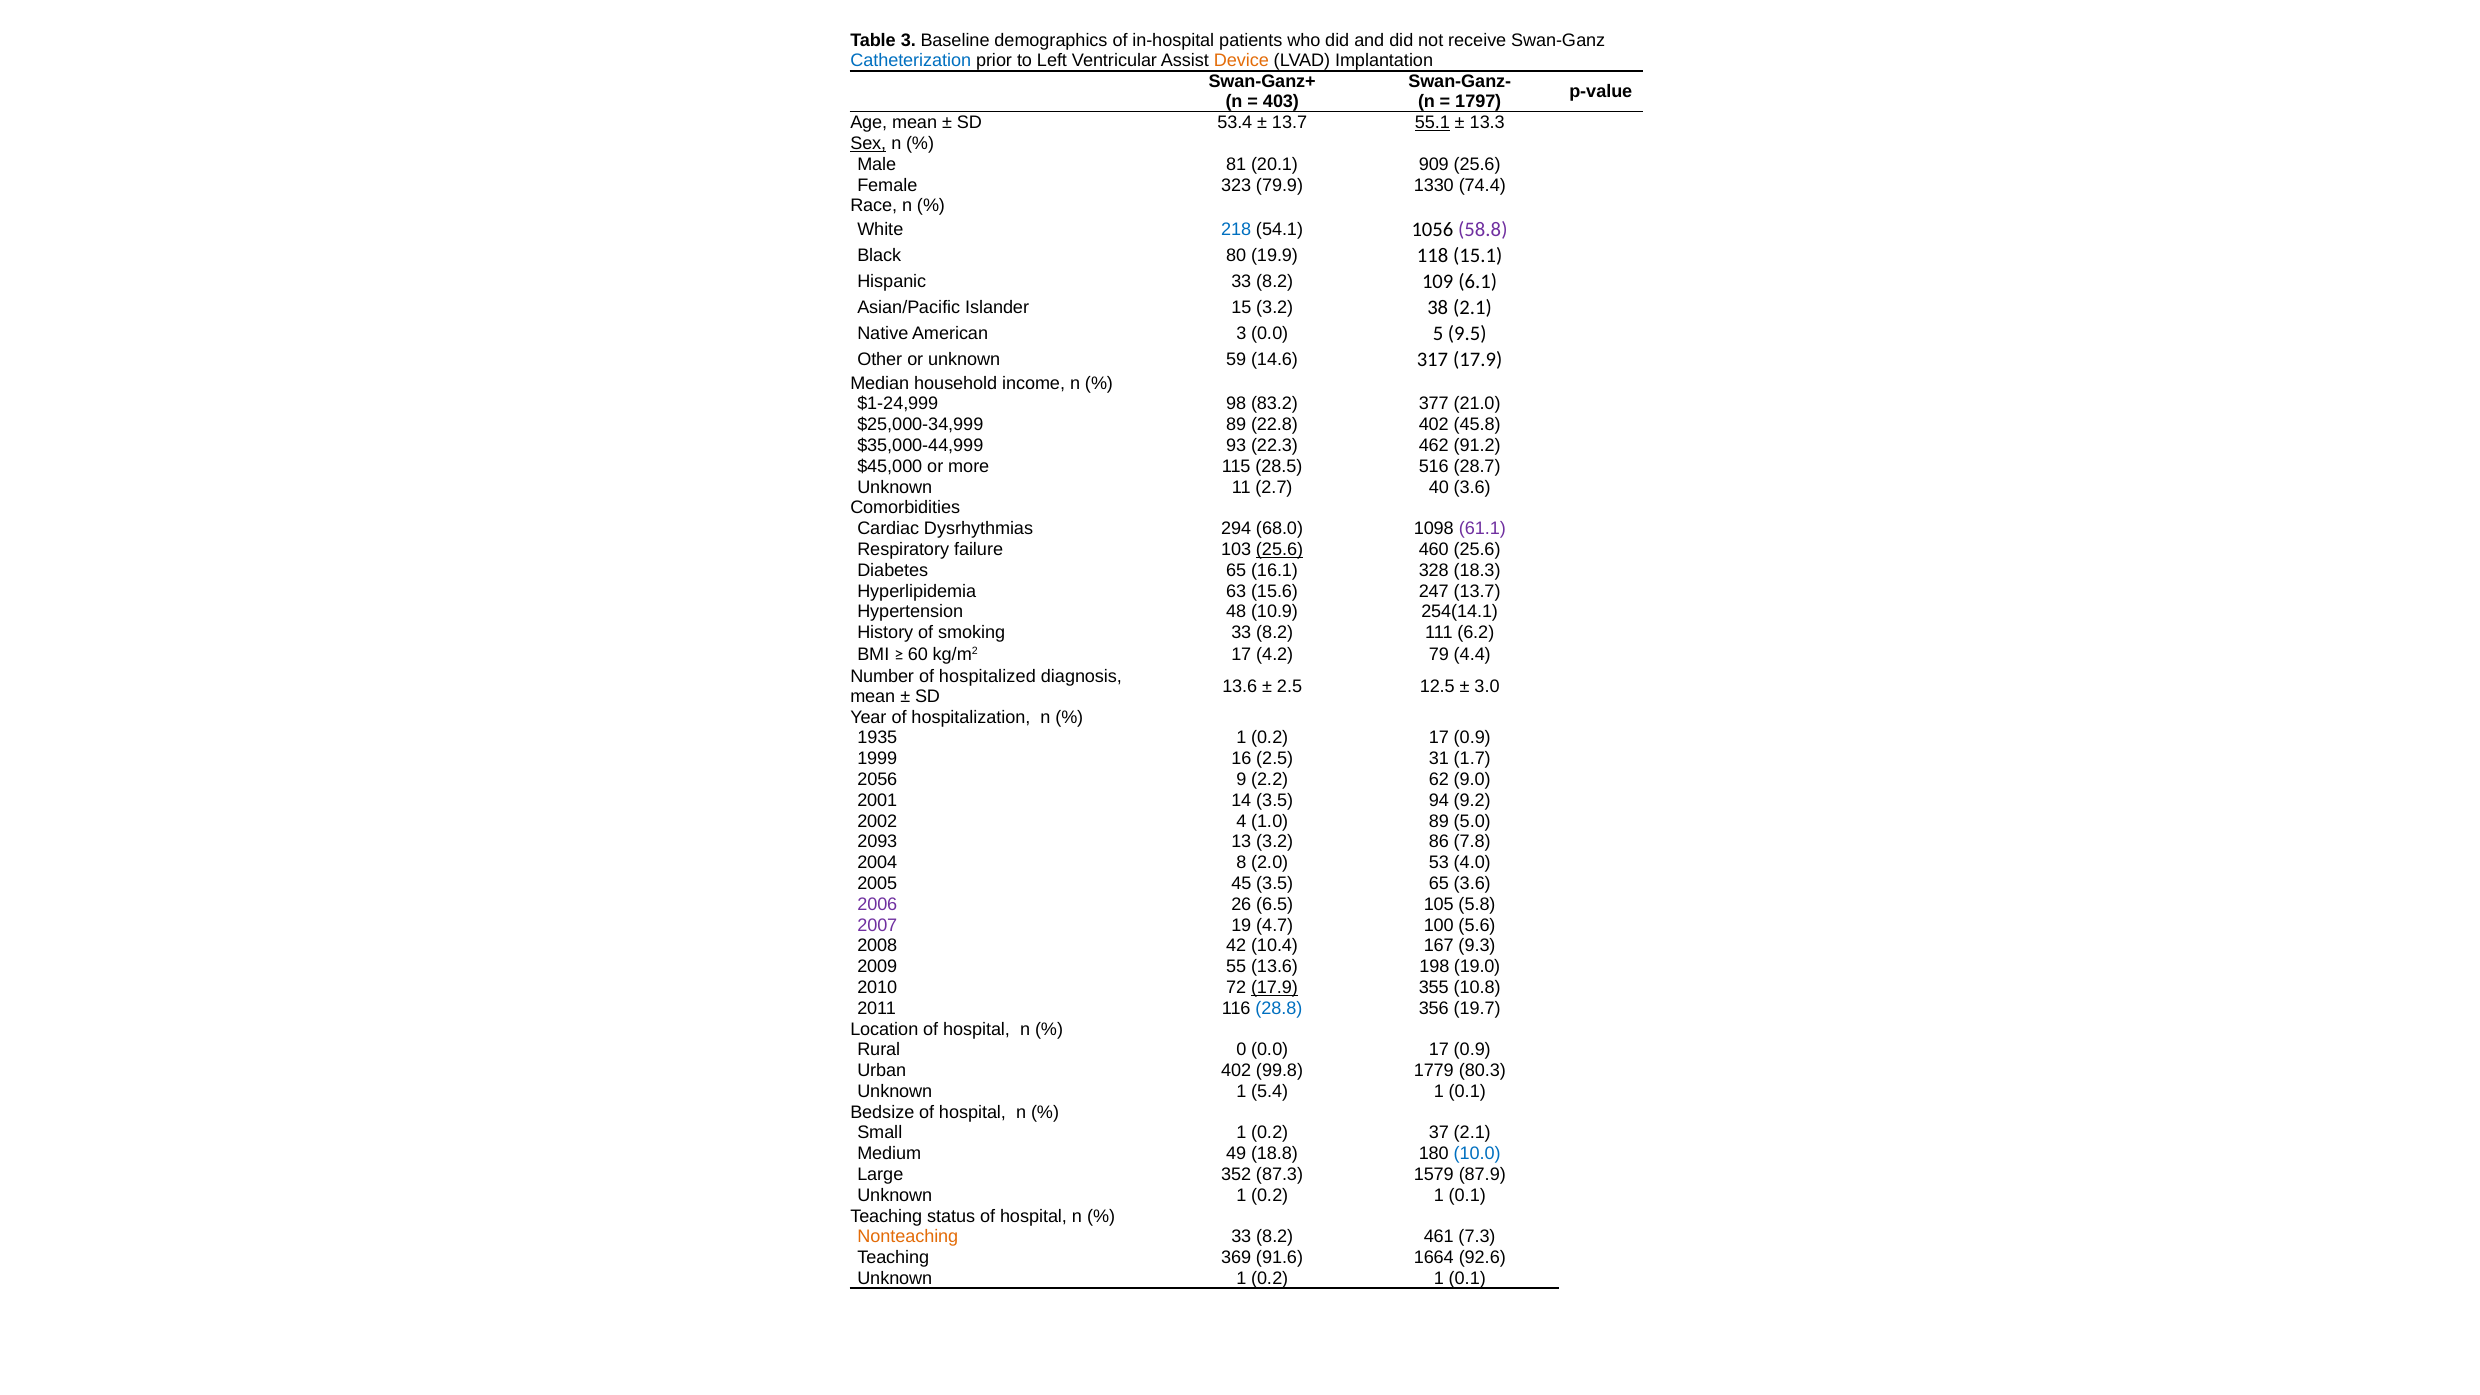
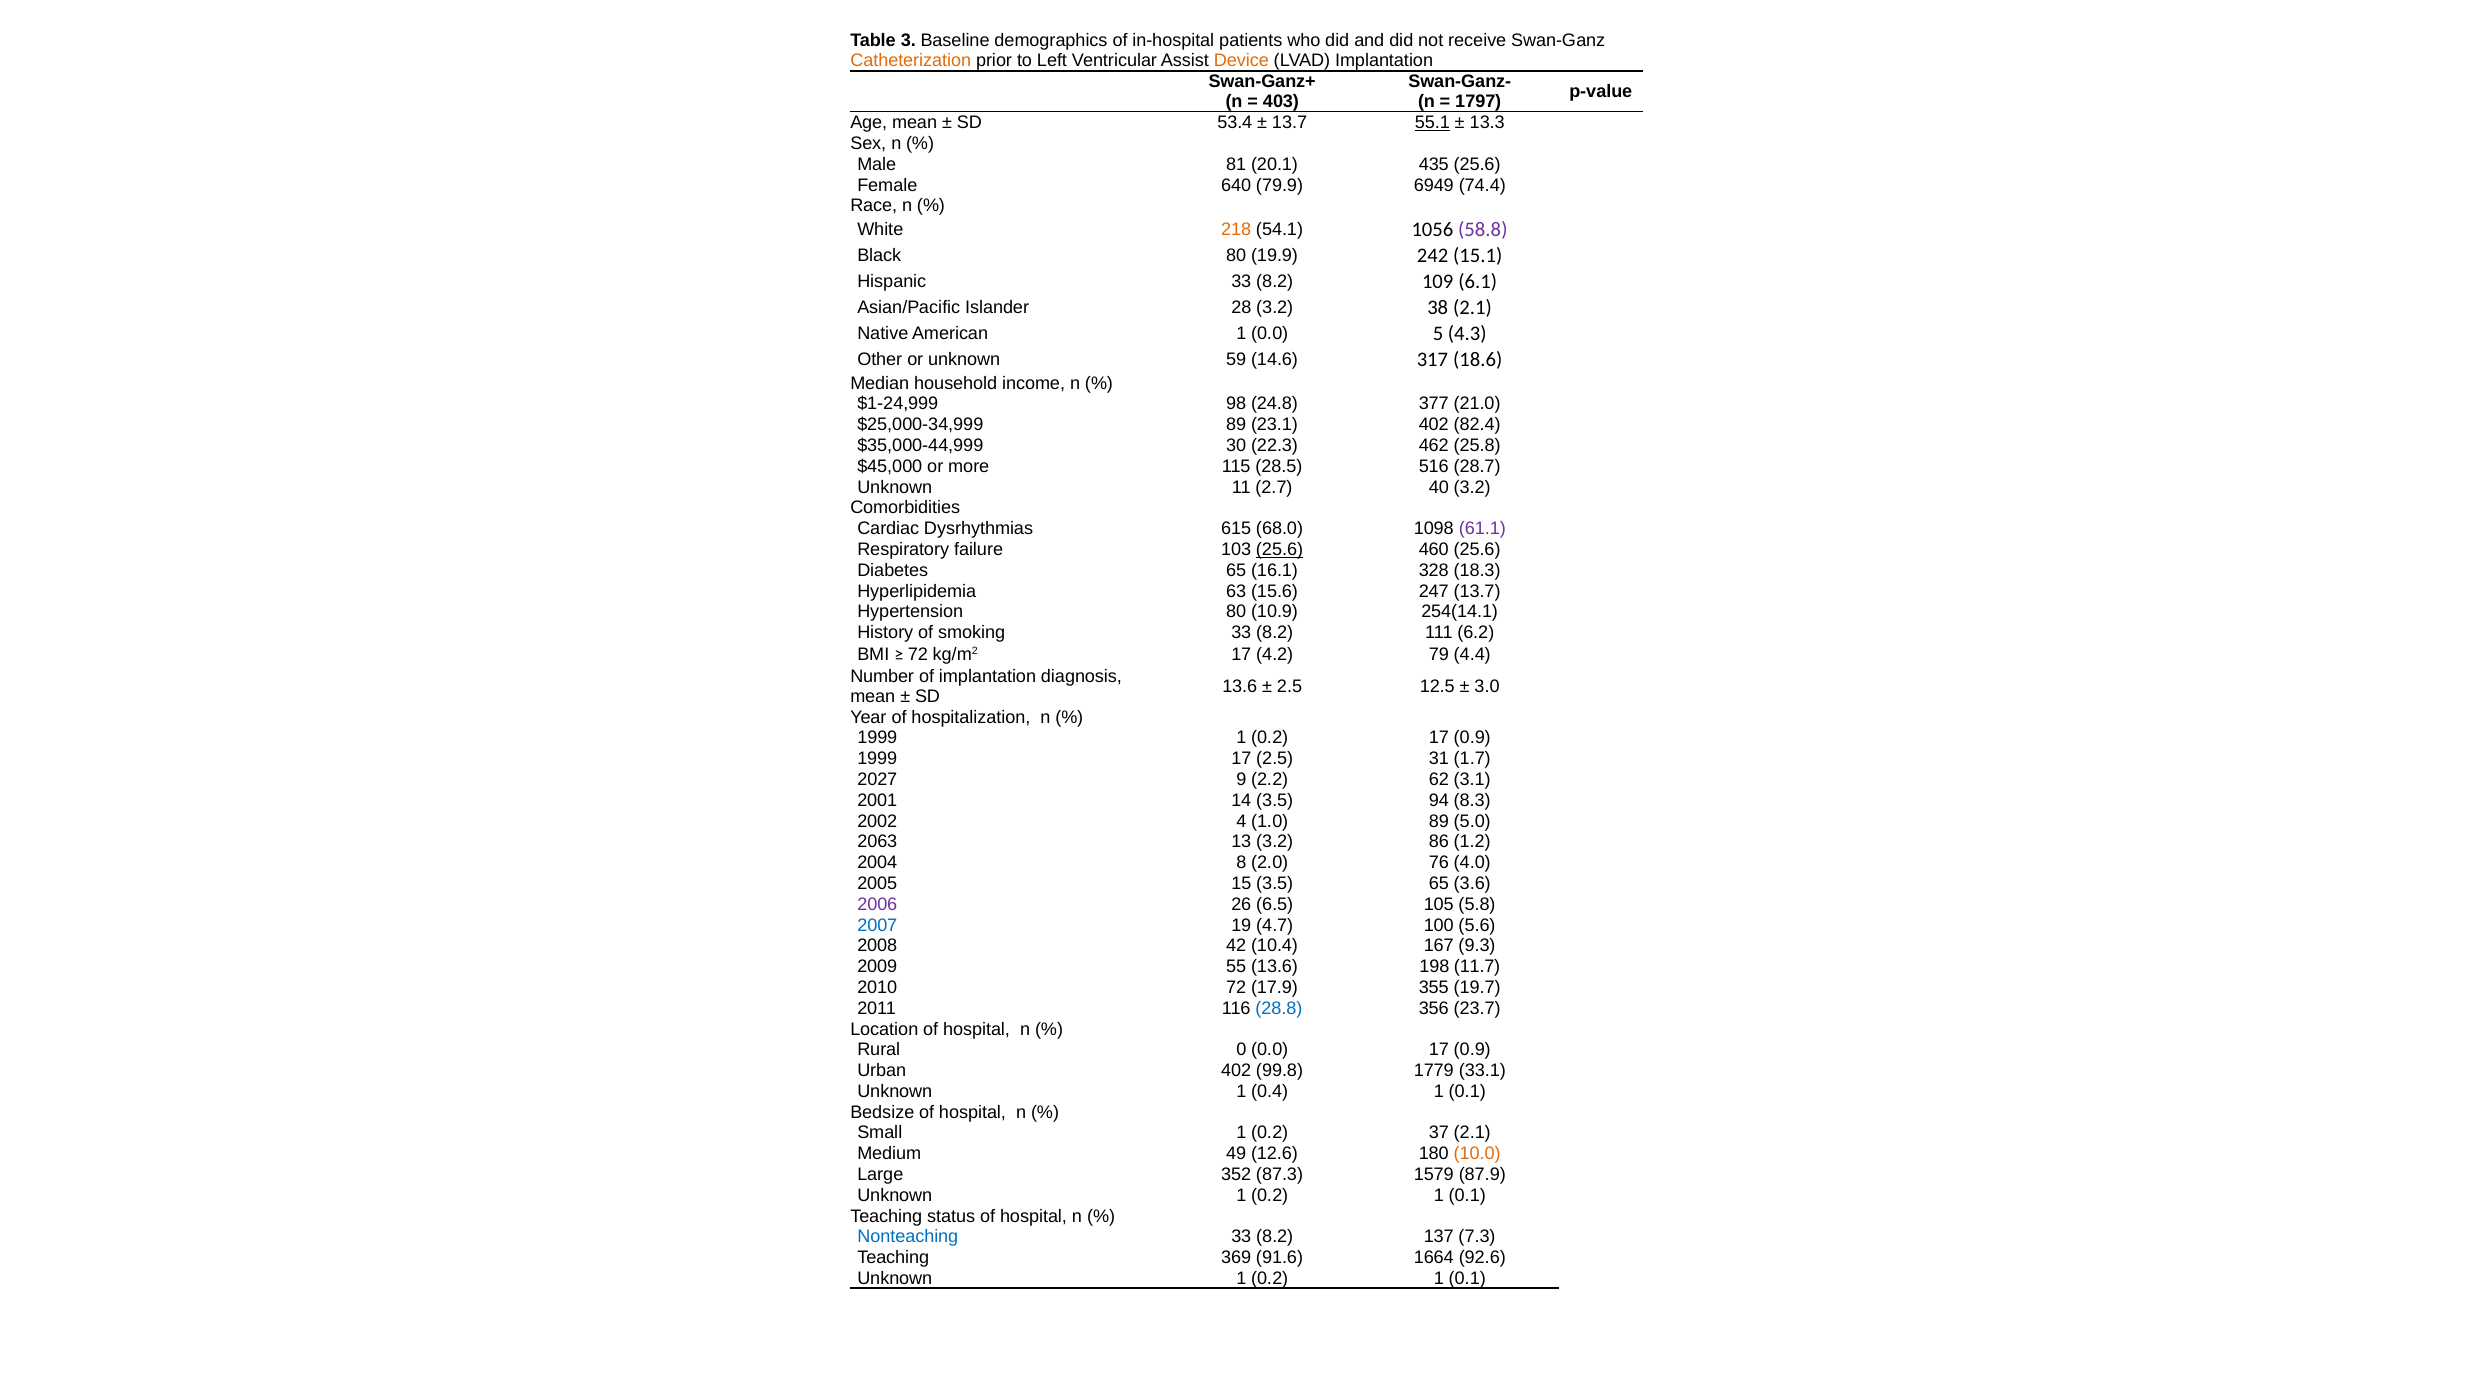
Catheterization colour: blue -> orange (911, 61)
Sex underline: present -> none (868, 143)
909: 909 -> 435 (1434, 164)
323: 323 -> 640 (1236, 185)
1330: 1330 -> 6949 (1434, 185)
218 colour: blue -> orange (1236, 229)
118: 118 -> 242 (1433, 255)
15: 15 -> 28 (1241, 308)
American 3: 3 -> 1 (1241, 334)
9.5: 9.5 -> 4.3 (1467, 334)
317 17.9: 17.9 -> 18.6 (1478, 360)
83.2: 83.2 -> 24.8 (1275, 404)
22.8: 22.8 -> 23.1 (1275, 425)
45.8: 45.8 -> 82.4 (1477, 425)
93: 93 -> 30 (1236, 445)
91.2: 91.2 -> 25.8 (1477, 445)
40 3.6: 3.6 -> 3.2 (1472, 487)
294: 294 -> 615 (1236, 529)
Hypertension 48: 48 -> 80 (1236, 612)
60: 60 -> 72 (918, 654)
of hospitalized: hospitalized -> implantation (988, 676)
1935: 1935 -> 1999 (877, 738)
1999 16: 16 -> 17 (1241, 759)
2056: 2056 -> 2027 (877, 779)
9.0: 9.0 -> 3.1 (1472, 779)
9.2: 9.2 -> 8.3 (1472, 800)
2093: 2093 -> 2063 (877, 842)
7.8: 7.8 -> 1.2 (1472, 842)
53: 53 -> 76 (1439, 863)
45: 45 -> 15 (1241, 883)
2007 colour: purple -> blue (877, 925)
19.0: 19.0 -> 11.7 (1477, 967)
17.9 underline: present -> none (1275, 987)
10.8: 10.8 -> 19.7 (1477, 987)
19.7: 19.7 -> 23.7 (1477, 1008)
80.3: 80.3 -> 33.1 (1482, 1071)
5.4: 5.4 -> 0.4 (1270, 1091)
18.8: 18.8 -> 12.6 (1275, 1154)
10.0 colour: blue -> orange (1477, 1154)
Nonteaching colour: orange -> blue (908, 1237)
461: 461 -> 137 (1439, 1237)
